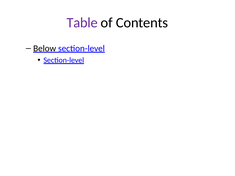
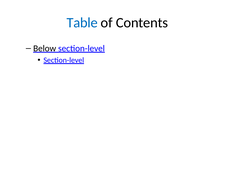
Table colour: purple -> blue (82, 23)
